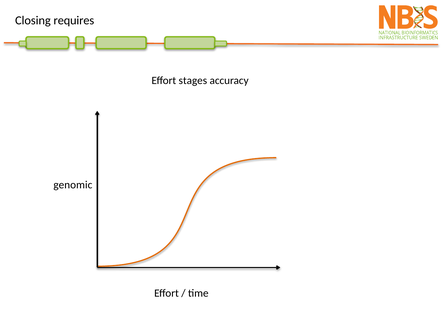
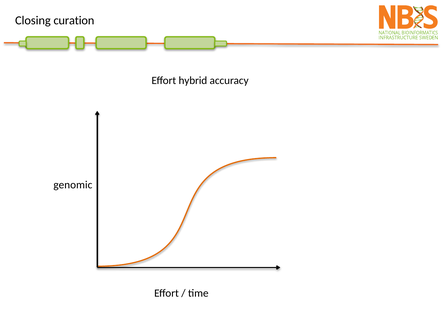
requires: requires -> curation (74, 21)
stages: stages -> hybrid (193, 81)
